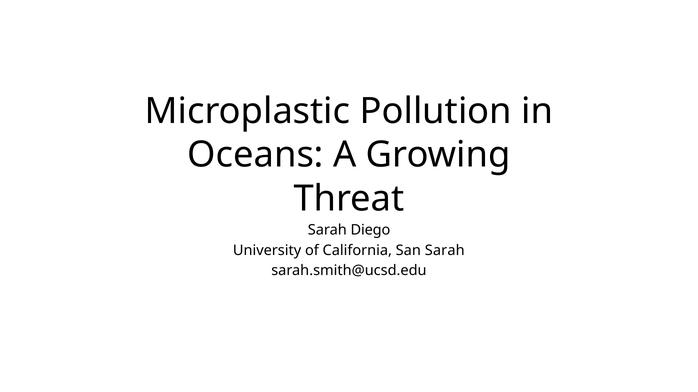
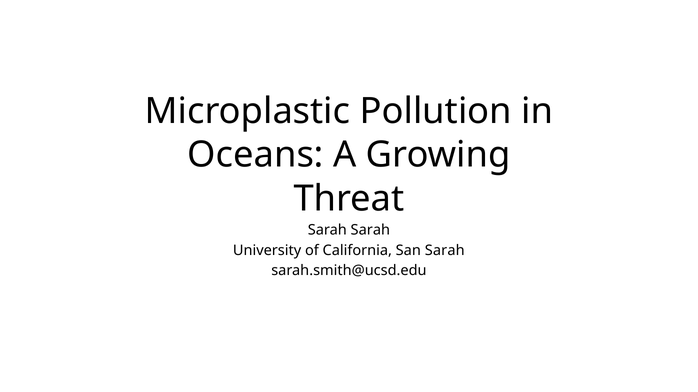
Sarah Diego: Diego -> Sarah (370, 230)
